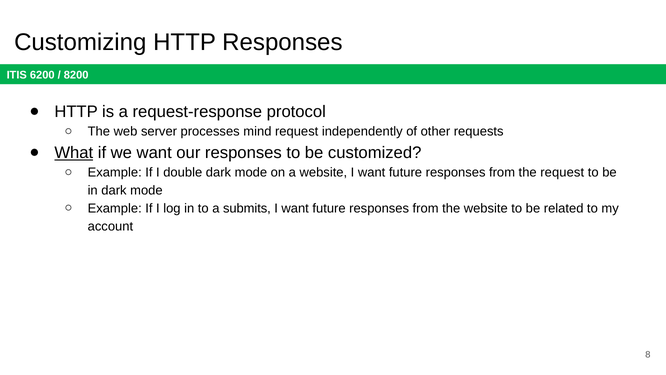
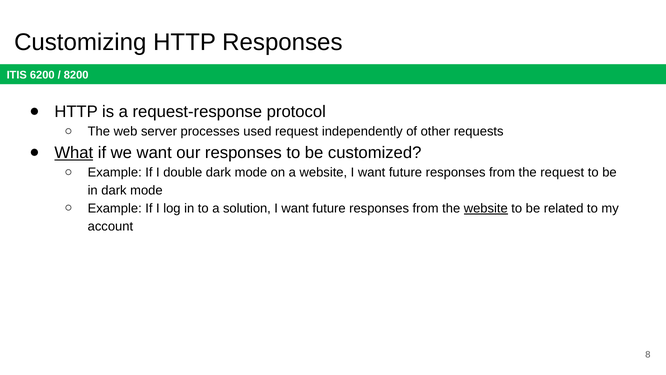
mind: mind -> used (257, 131)
submits: submits -> solution (247, 208)
website underline: none -> present (486, 208)
